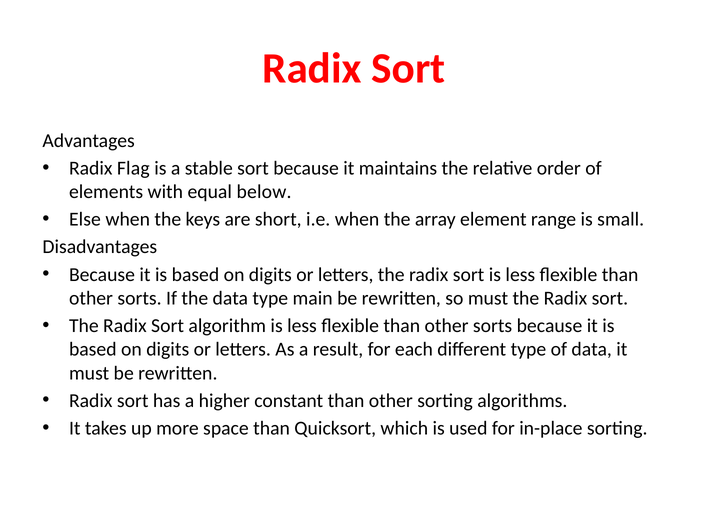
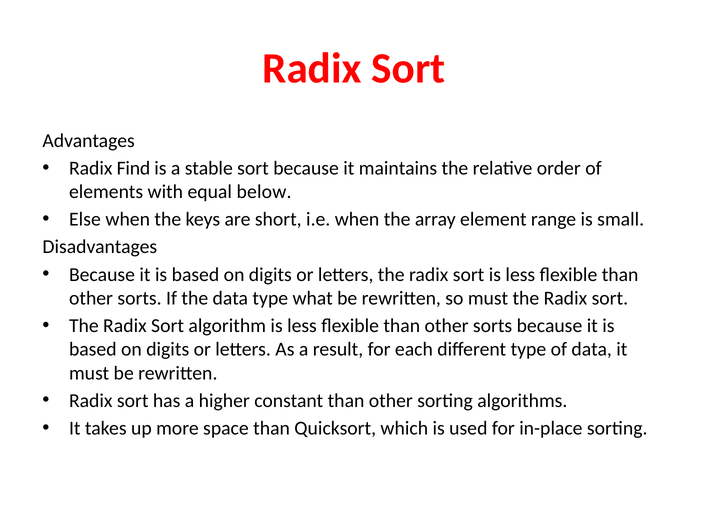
Flag: Flag -> Find (133, 168)
main: main -> what (313, 298)
